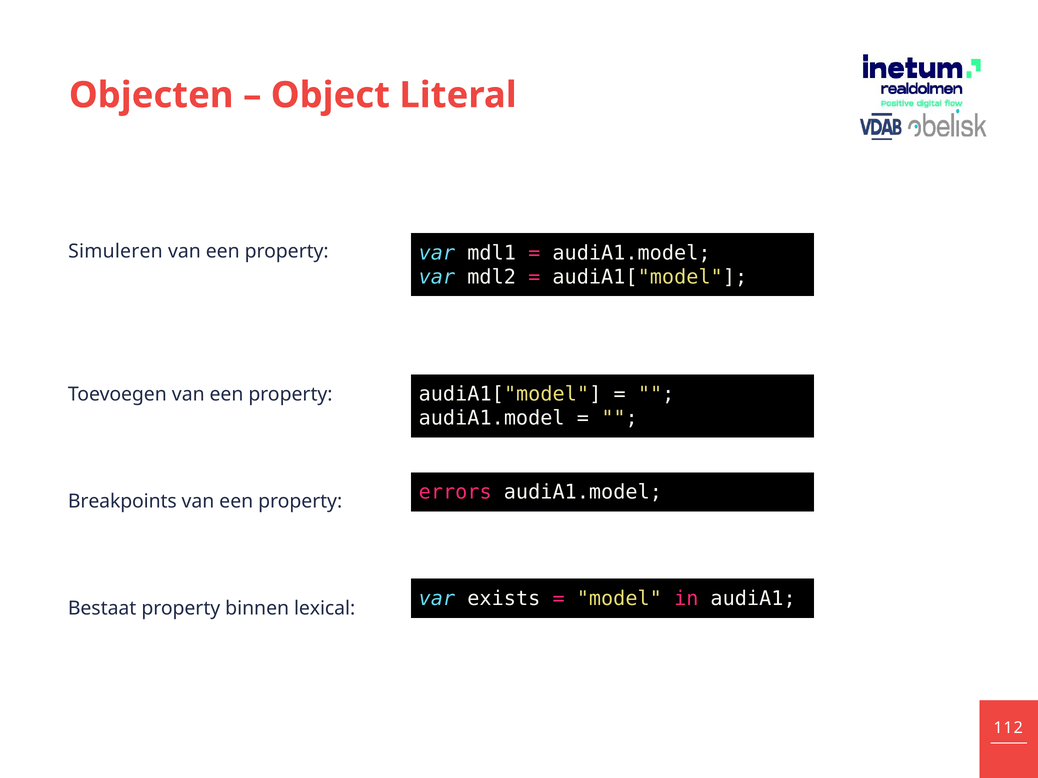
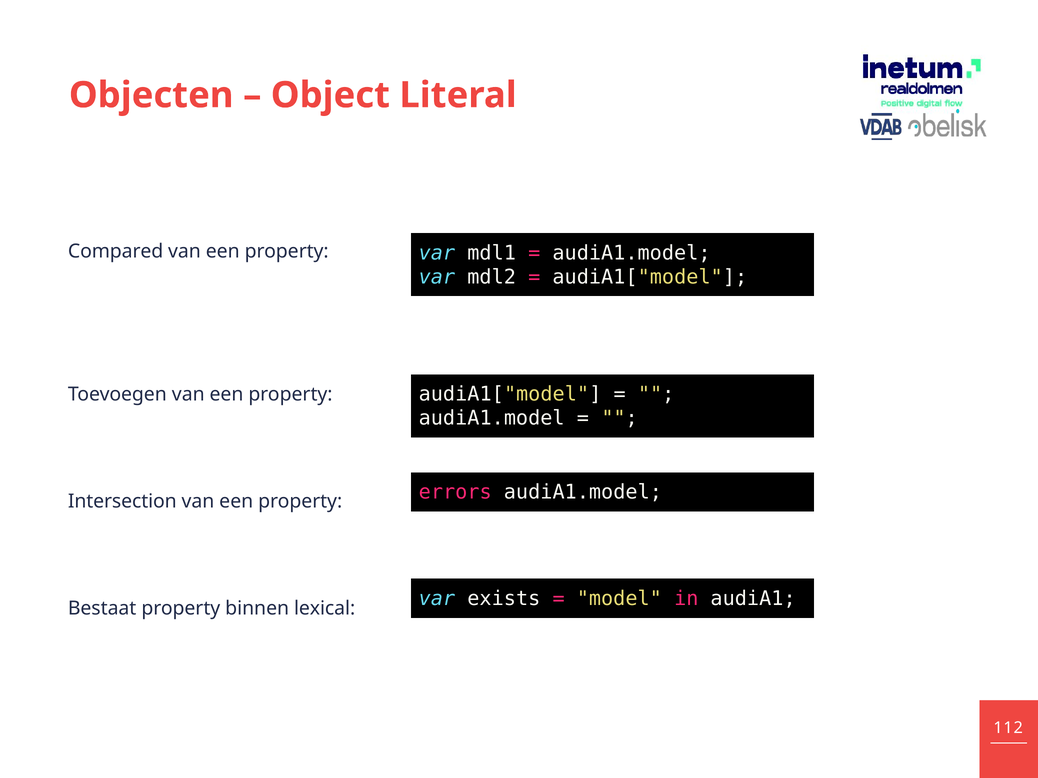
Simuleren: Simuleren -> Compared (116, 252)
Breakpoints: Breakpoints -> Intersection (122, 502)
